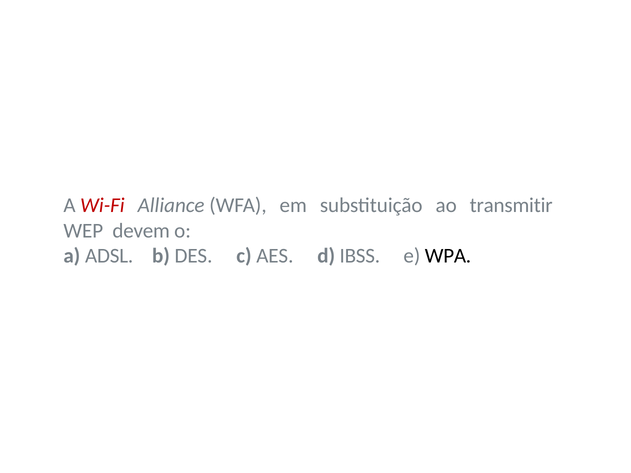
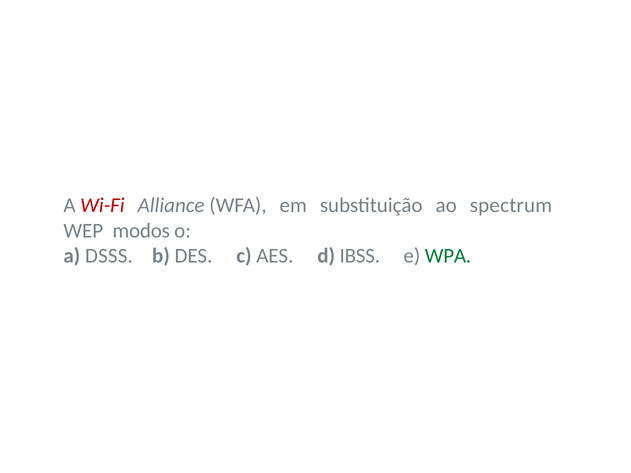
transmitir: transmitir -> spectrum (511, 206)
devem: devem -> modos (141, 231)
ADSL: ADSL -> DSSS (109, 256)
WPA colour: black -> green (448, 256)
